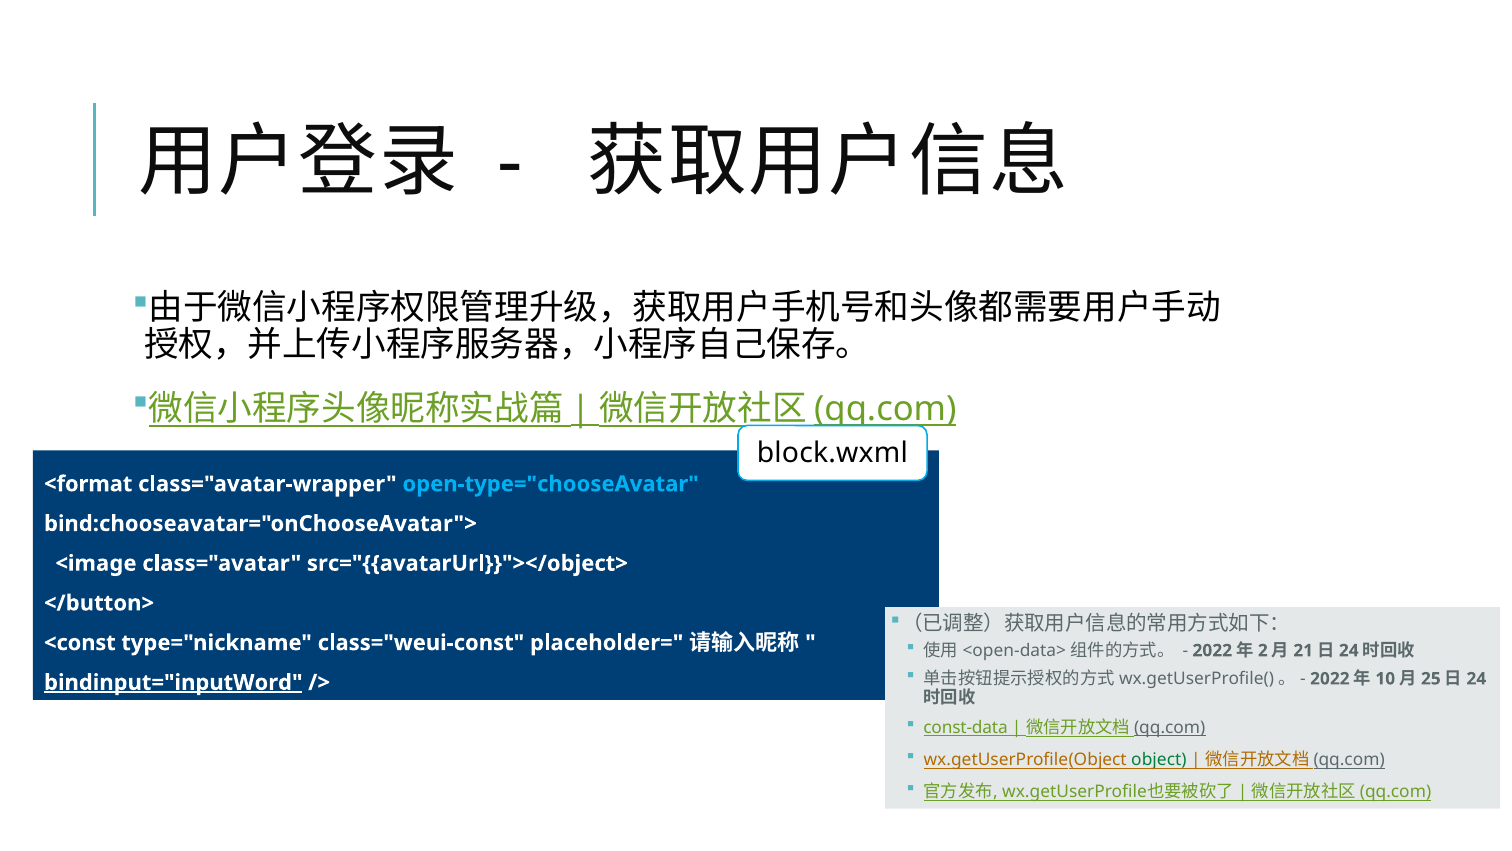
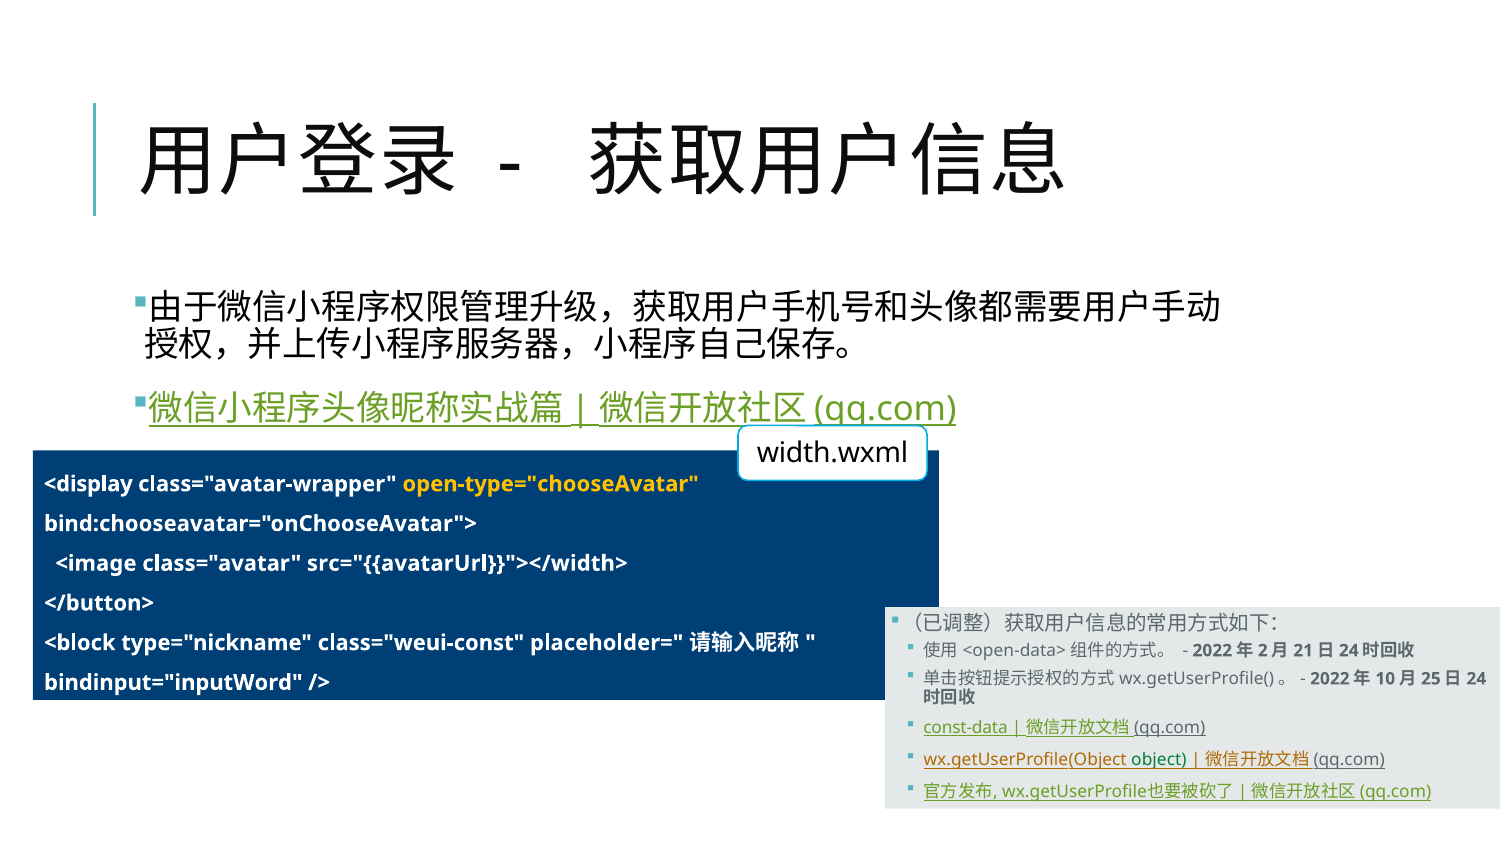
block.wxml: block.wxml -> width.wxml (833, 452)
<format: <format -> <display (88, 484)
open-type="chooseAvatar colour: light blue -> yellow (551, 484)
src="{{avatarUrl}}"></object>: src="{{avatarUrl}}"></object> -> src="{{avatarUrl}}"></width> (467, 563)
<const: <const -> <block (80, 642)
bindinput="inputWord underline: present -> none (173, 682)
